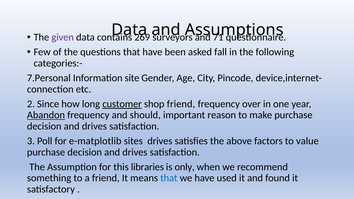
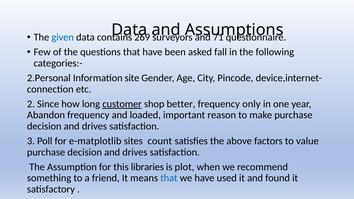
given colour: purple -> blue (63, 37)
7.Personal: 7.Personal -> 2.Personal (49, 78)
shop friend: friend -> better (181, 104)
over: over -> only (251, 104)
Abandon underline: present -> none (46, 115)
should: should -> loaded (145, 115)
sites drives: drives -> count (160, 141)
only: only -> plot (185, 167)
